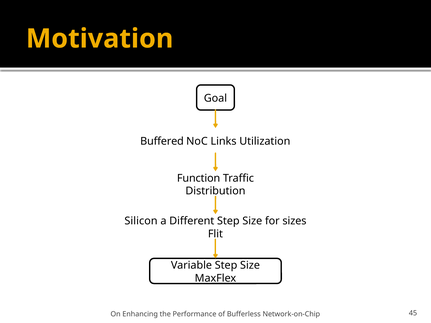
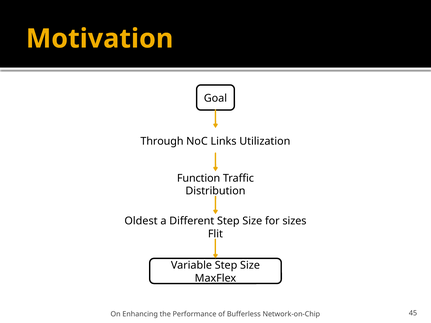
Buffered: Buffered -> Through (162, 141)
Silicon: Silicon -> Oldest (141, 221)
